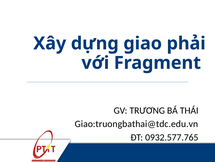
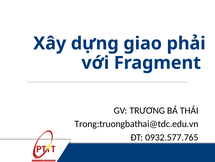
Giao:truongbathai@tdc.edu.vn: Giao:truongbathai@tdc.edu.vn -> Trong:truongbathai@tdc.edu.vn (137, 123)
